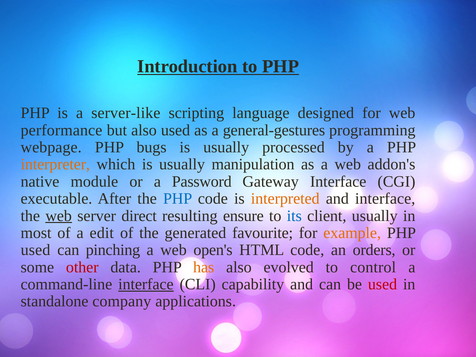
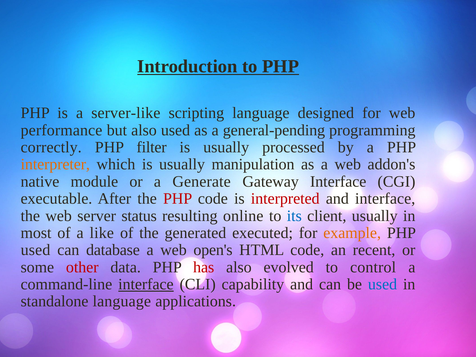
general-gestures: general-gestures -> general-pending (274, 130)
webpage: webpage -> correctly (51, 147)
bugs: bugs -> filter (152, 147)
Password: Password -> Generate (202, 182)
PHP colour: blue -> red (178, 199)
interpreted colour: orange -> red (285, 199)
web underline: present -> none (59, 216)
direct: direct -> status (139, 216)
ensure: ensure -> online (243, 216)
edit: edit -> like (102, 233)
favourite: favourite -> executed (263, 233)
pinching: pinching -> database (113, 250)
orders: orders -> recent (374, 250)
has colour: orange -> red (204, 267)
used colour: red -> blue (383, 284)
standalone company: company -> language (122, 301)
